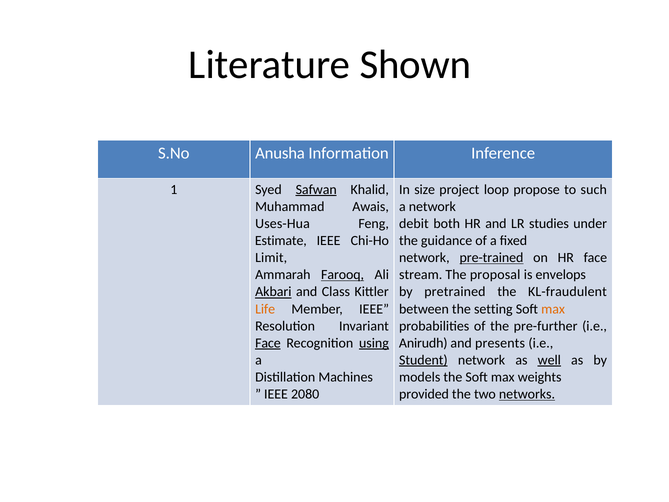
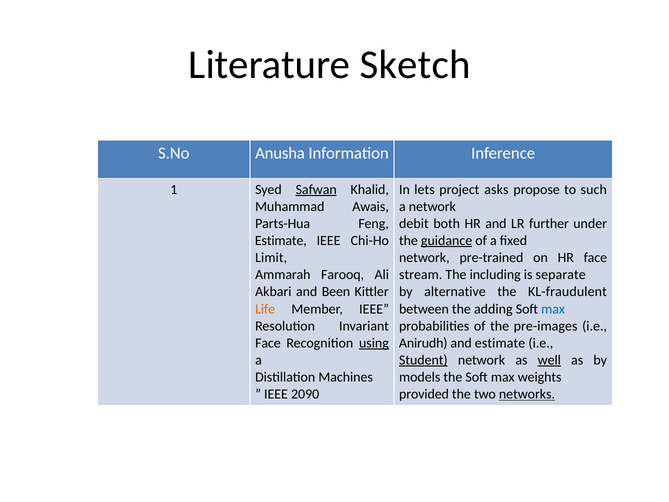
Shown: Shown -> Sketch (415, 65)
size: size -> lets (425, 189)
loop: loop -> asks (496, 189)
Uses-Hua: Uses-Hua -> Parts-Hua (283, 223)
studies: studies -> further (549, 223)
guidance underline: none -> present (447, 241)
pre-trained underline: present -> none (491, 258)
Farooq underline: present -> none (343, 275)
proposal: proposal -> including (495, 275)
envelops: envelops -> separate (561, 275)
Akbari underline: present -> none (273, 292)
Class: Class -> Been (336, 292)
pretrained: pretrained -> alternative (455, 292)
setting: setting -> adding (493, 309)
max colour: orange -> blue (553, 309)
pre-further: pre-further -> pre-images (546, 326)
Face underline: present -> none (268, 343)
and presents: presents -> estimate (500, 343)
2080: 2080 -> 2090 (305, 394)
